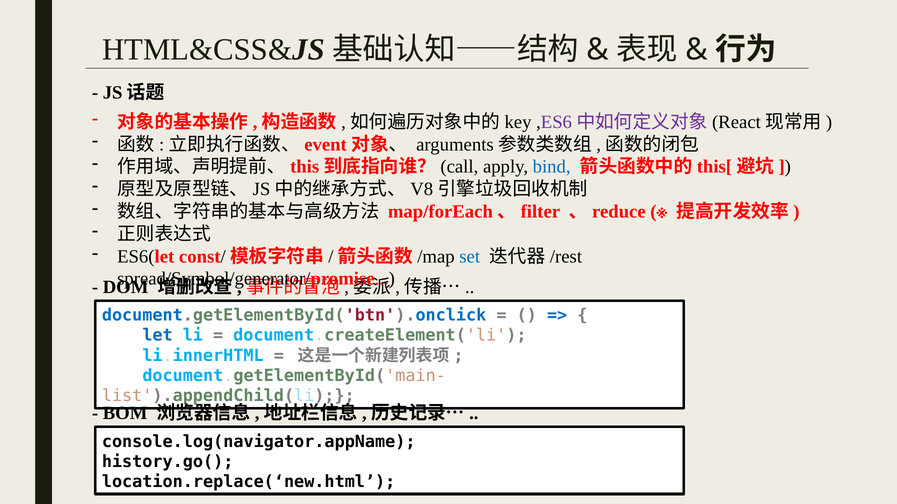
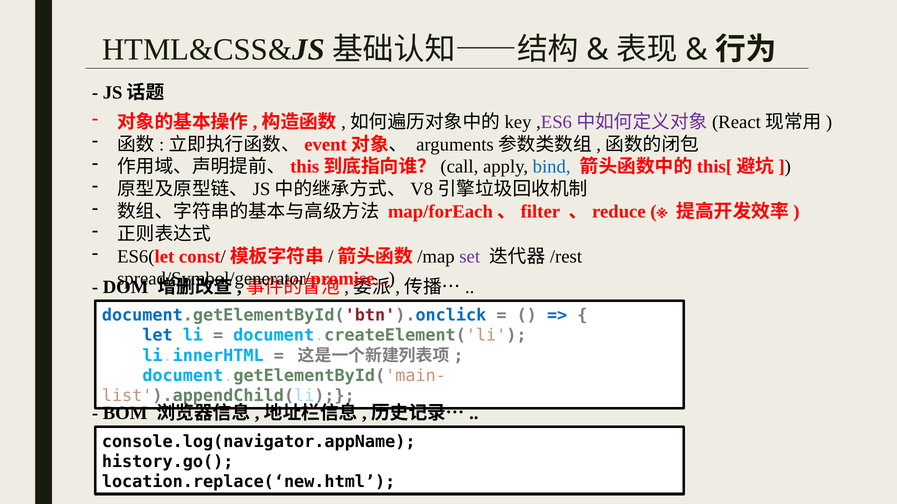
set colour: blue -> purple (470, 257)
